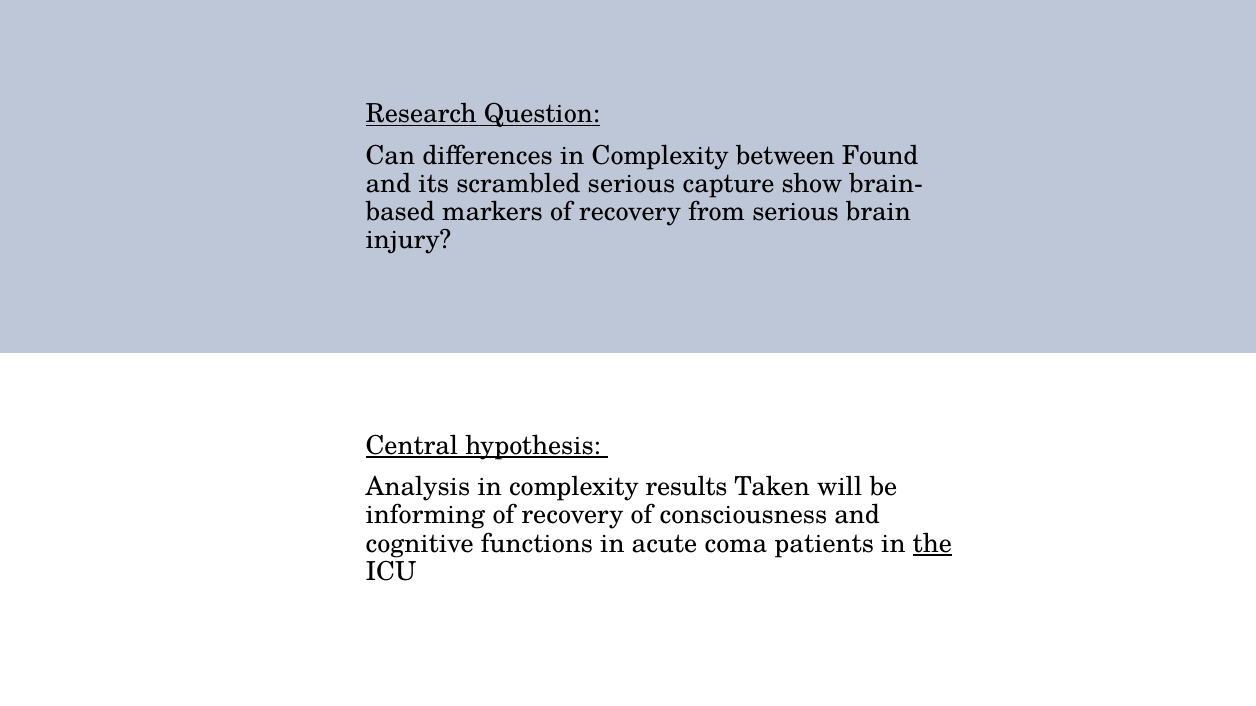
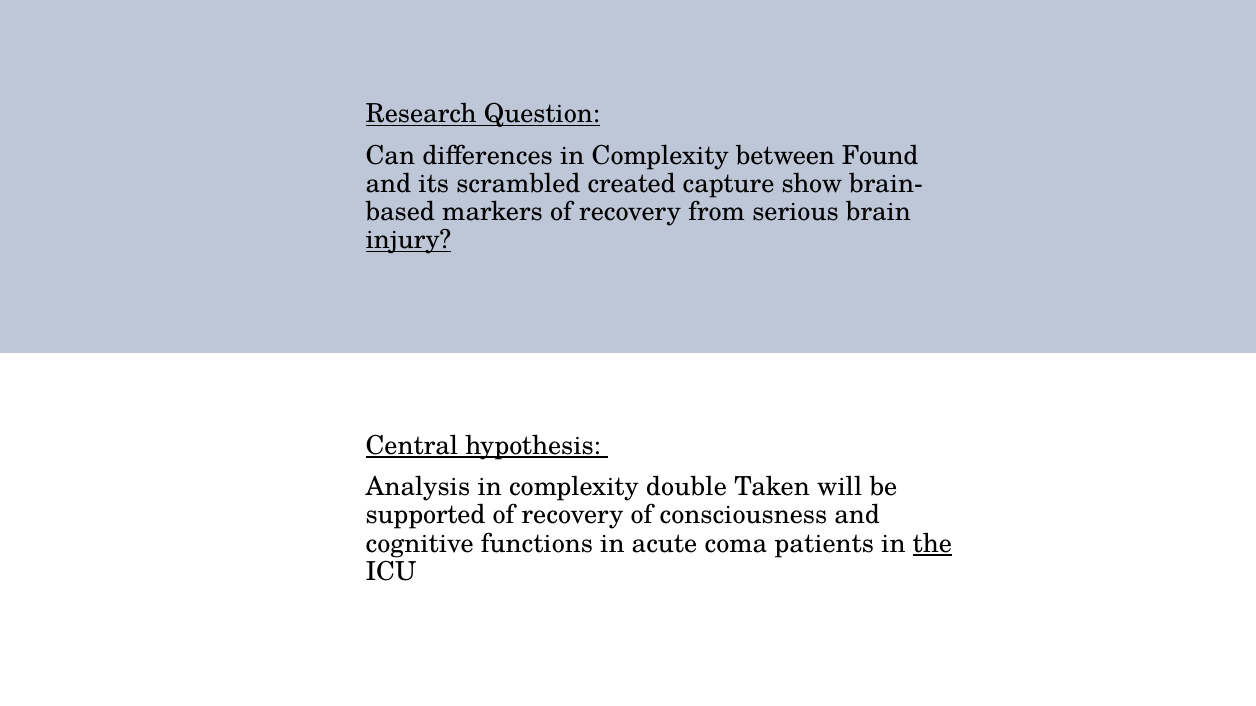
scrambled serious: serious -> created (632, 184)
injury underline: none -> present (408, 240)
results: results -> double (686, 487)
informing: informing -> supported (426, 516)
